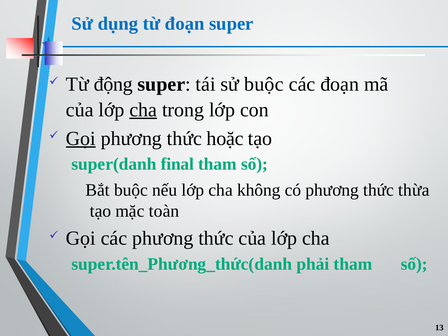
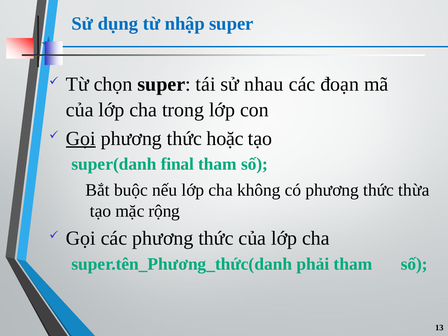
từ đoạn: đoạn -> nhập (185, 24)
động: động -> chọn (113, 84)
sử buộc: buộc -> nhau (264, 84)
cha underline: present -> none (143, 110)
toàn: toàn -> rộng (164, 211)
